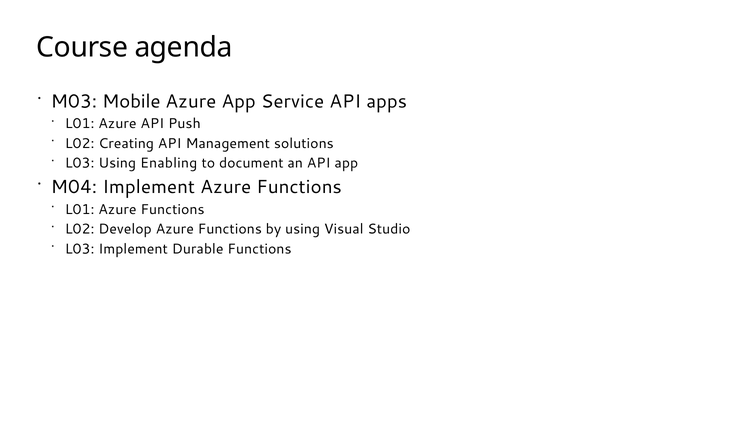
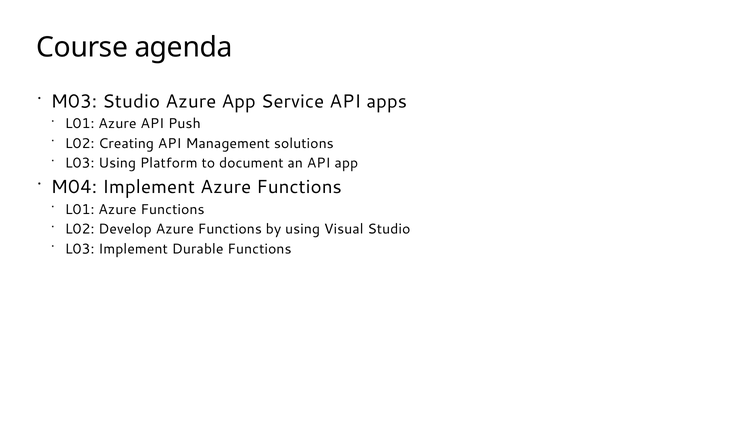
M03 Mobile: Mobile -> Studio (131, 101)
Enabling: Enabling -> Platform (169, 163)
